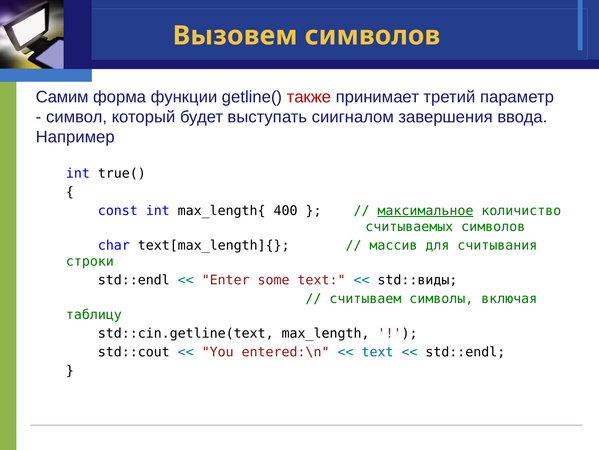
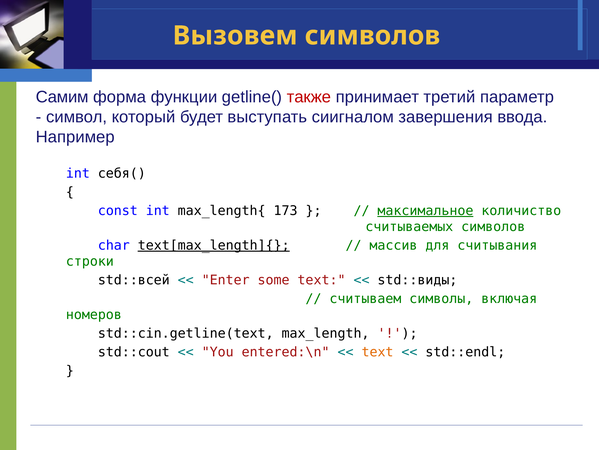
true(: true( -> себя( (122, 173)
400: 400 -> 173 (286, 210)
text[max_length]{ underline: none -> present (214, 245)
std::endl: std::endl -> std::всей (134, 280)
таблицу: таблицу -> номеров (94, 314)
text colour: blue -> orange (378, 351)
